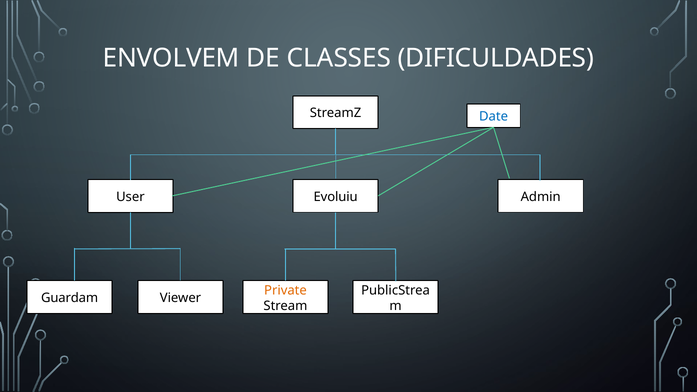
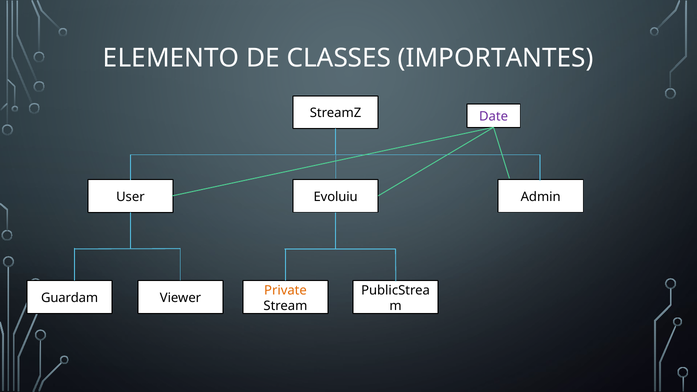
ENVOLVEM: ENVOLVEM -> ELEMENTO (171, 58)
DIFICULDADES: DIFICULDADES -> IMPORTANTES (496, 58)
Date colour: blue -> purple (494, 117)
